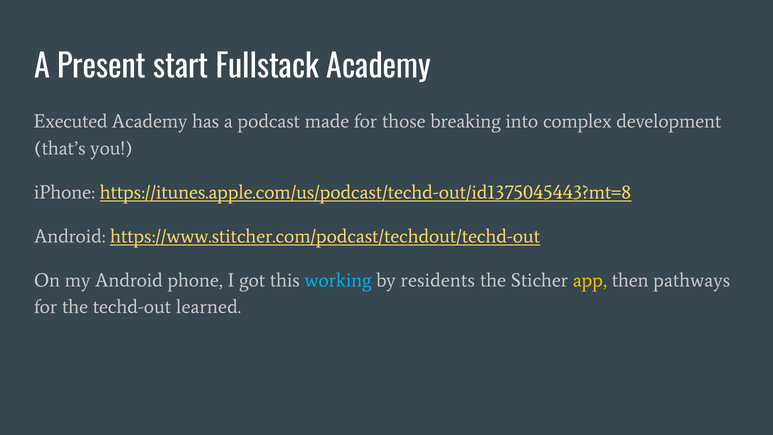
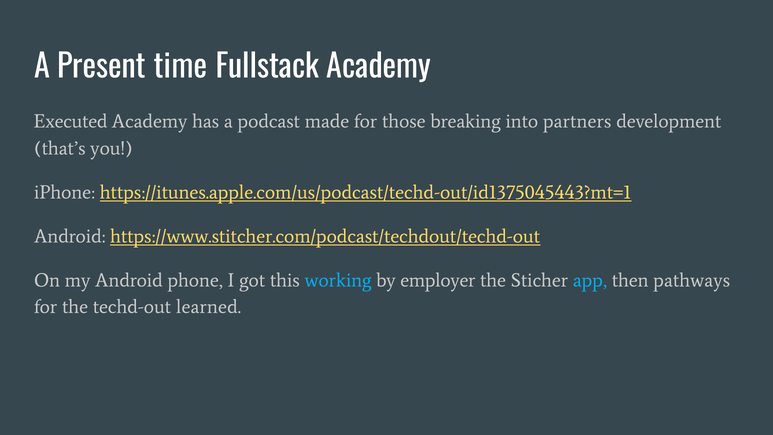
start: start -> time (181, 67)
complex: complex -> partners (577, 122)
https://itunes.apple.com/us/podcast/techd-out/id1375045443?mt=8: https://itunes.apple.com/us/podcast/techd-out/id1375045443?mt=8 -> https://itunes.apple.com/us/podcast/techd-out/id1375045443?mt=1 (365, 192)
residents: residents -> employer (438, 280)
app colour: yellow -> light blue (590, 280)
